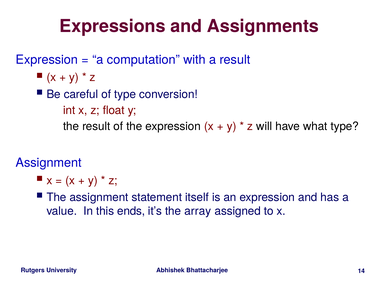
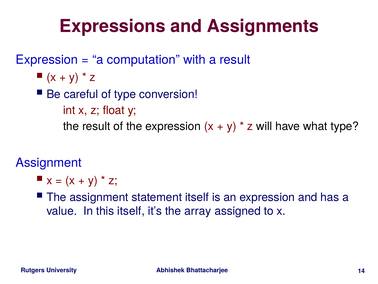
this ends: ends -> itself (131, 211)
